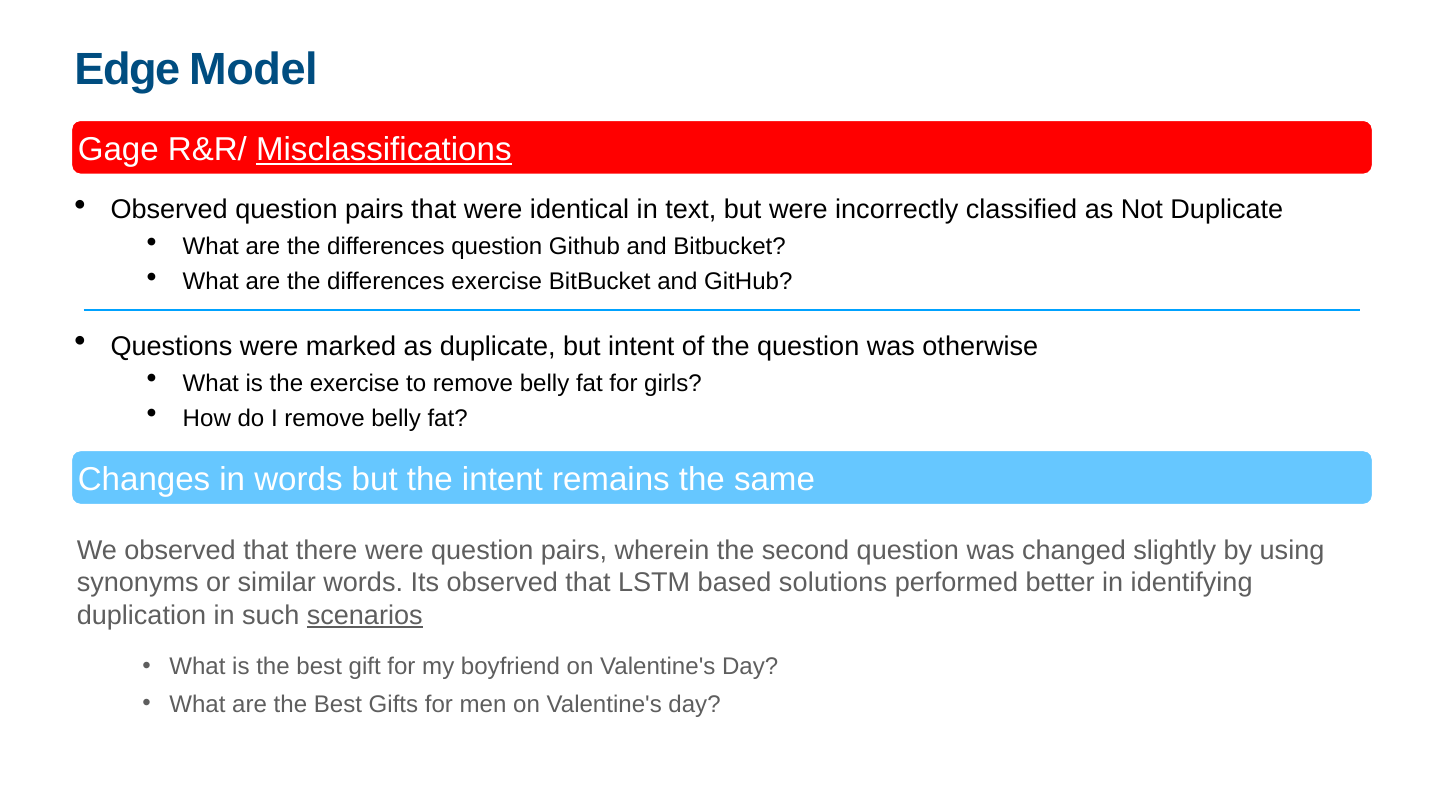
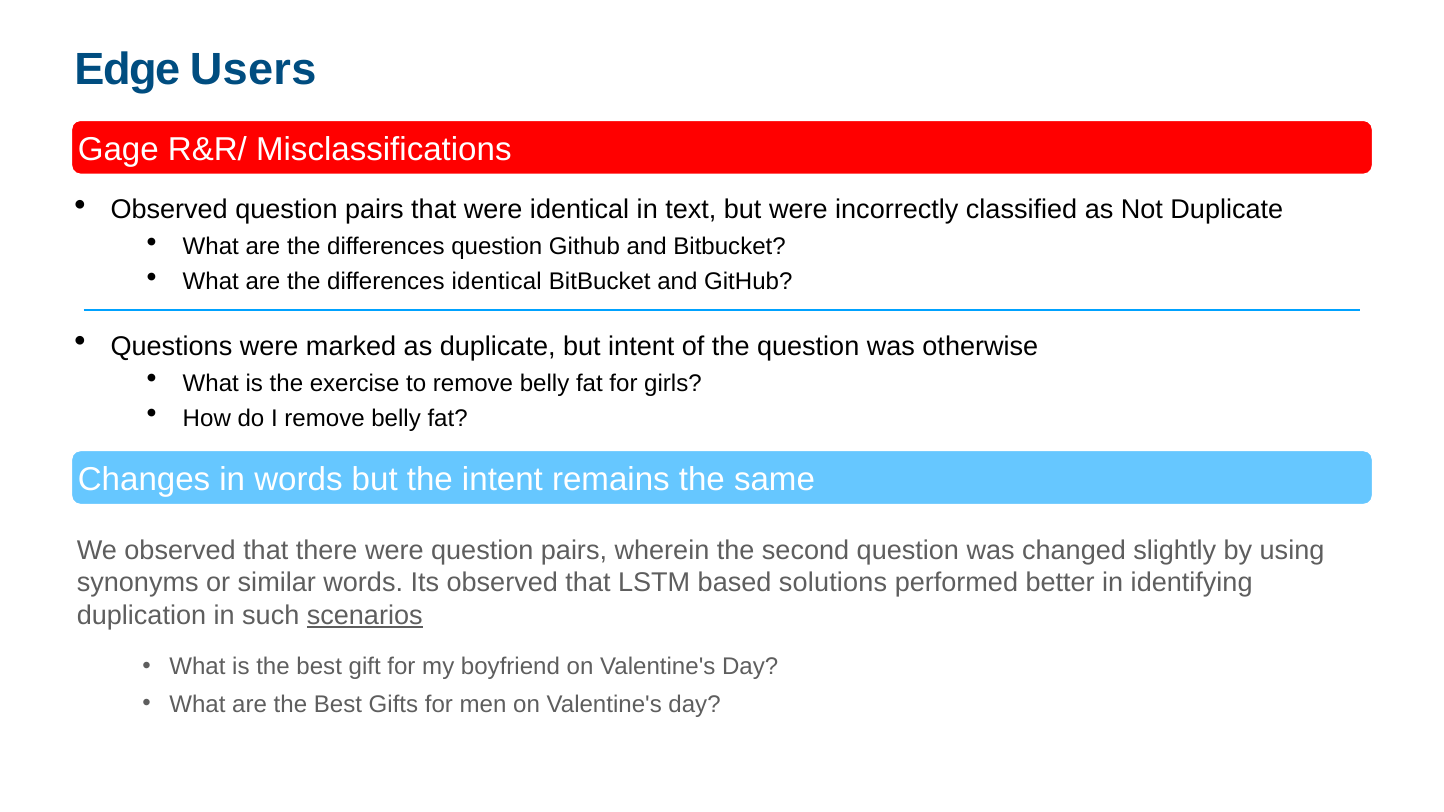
Model: Model -> Users (253, 70)
Misclassifications underline: present -> none (384, 150)
differences exercise: exercise -> identical (497, 281)
